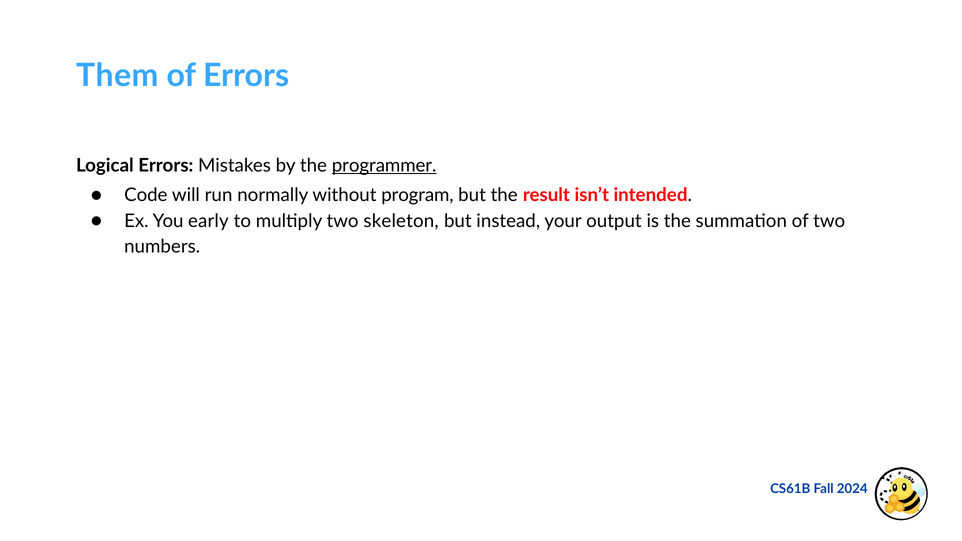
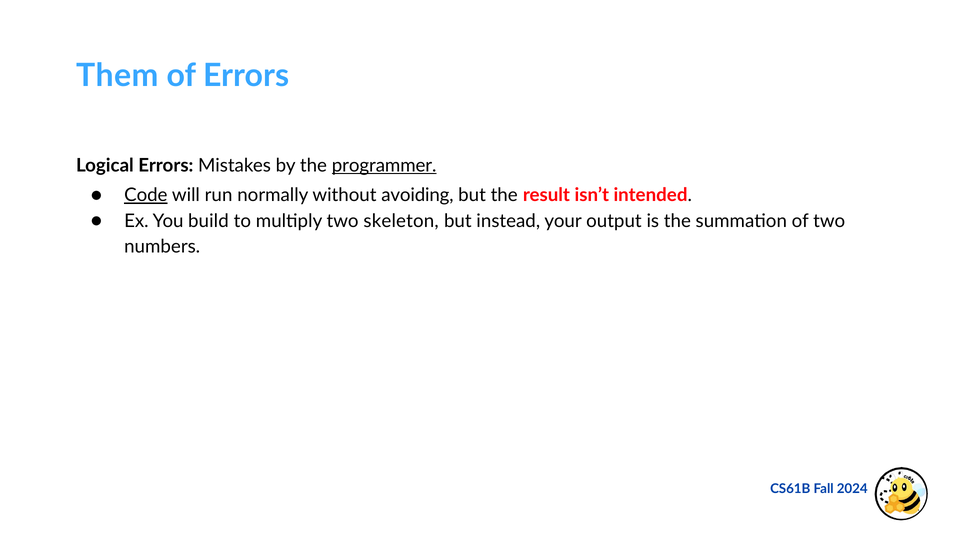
Code underline: none -> present (146, 195)
program: program -> avoiding (417, 195)
early: early -> build (208, 221)
